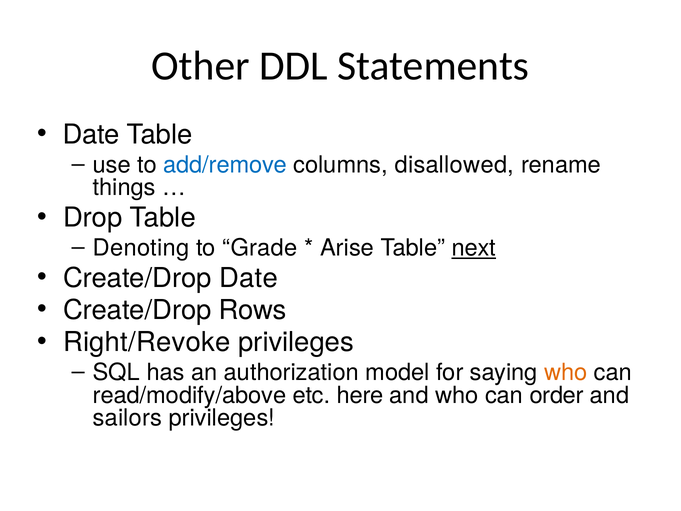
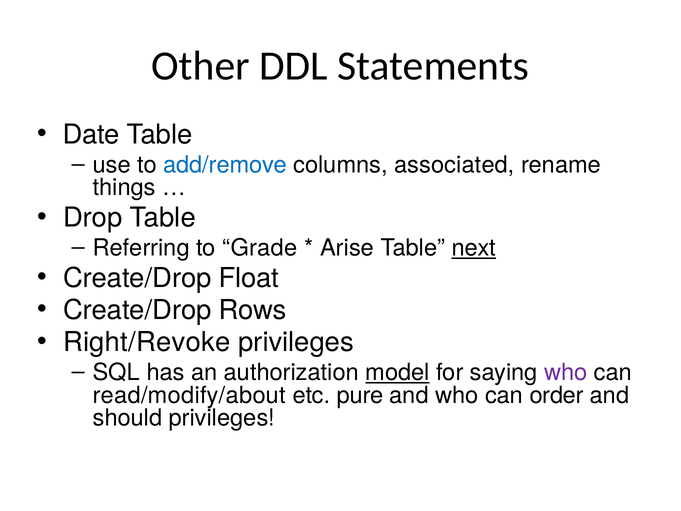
disallowed: disallowed -> associated (454, 165)
Denoting: Denoting -> Referring (141, 248)
Create/Drop Date: Date -> Float (249, 278)
model underline: none -> present (398, 372)
who colour: orange -> purple (566, 372)
read/modify/above: read/modify/above -> read/modify/about (189, 395)
here: here -> pure (360, 395)
sailors: sailors -> should (128, 418)
